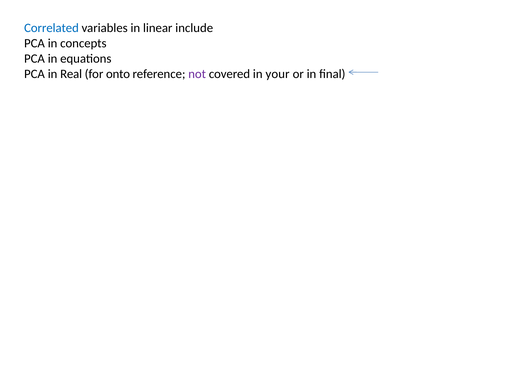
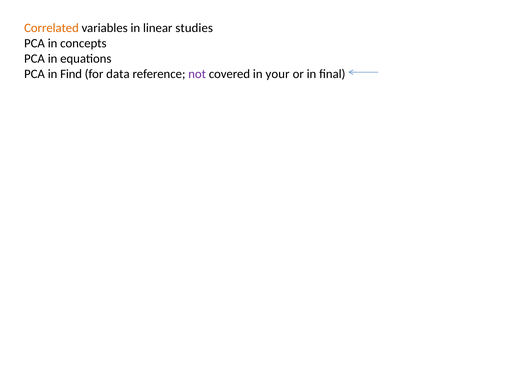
Correlated colour: blue -> orange (51, 28)
include: include -> studies (194, 28)
Real: Real -> Find (71, 74)
onto: onto -> data (118, 74)
